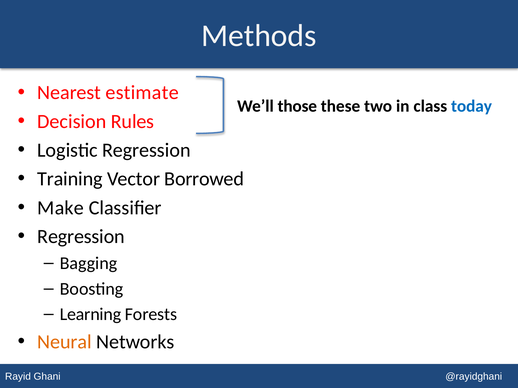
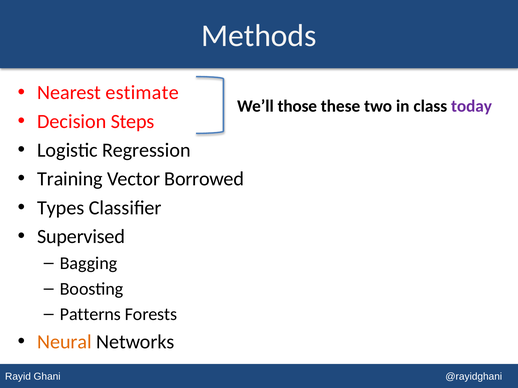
today colour: blue -> purple (471, 106)
Rules: Rules -> Steps (133, 122)
Make: Make -> Types (61, 208)
Regression: Regression -> Supervised (81, 237)
Learning: Learning -> Patterns (90, 315)
